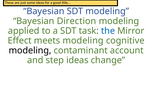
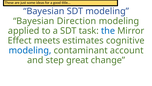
meets modeling: modeling -> estimates (83, 40)
modeling colour: black -> blue (30, 50)
step ideas: ideas -> great (77, 60)
